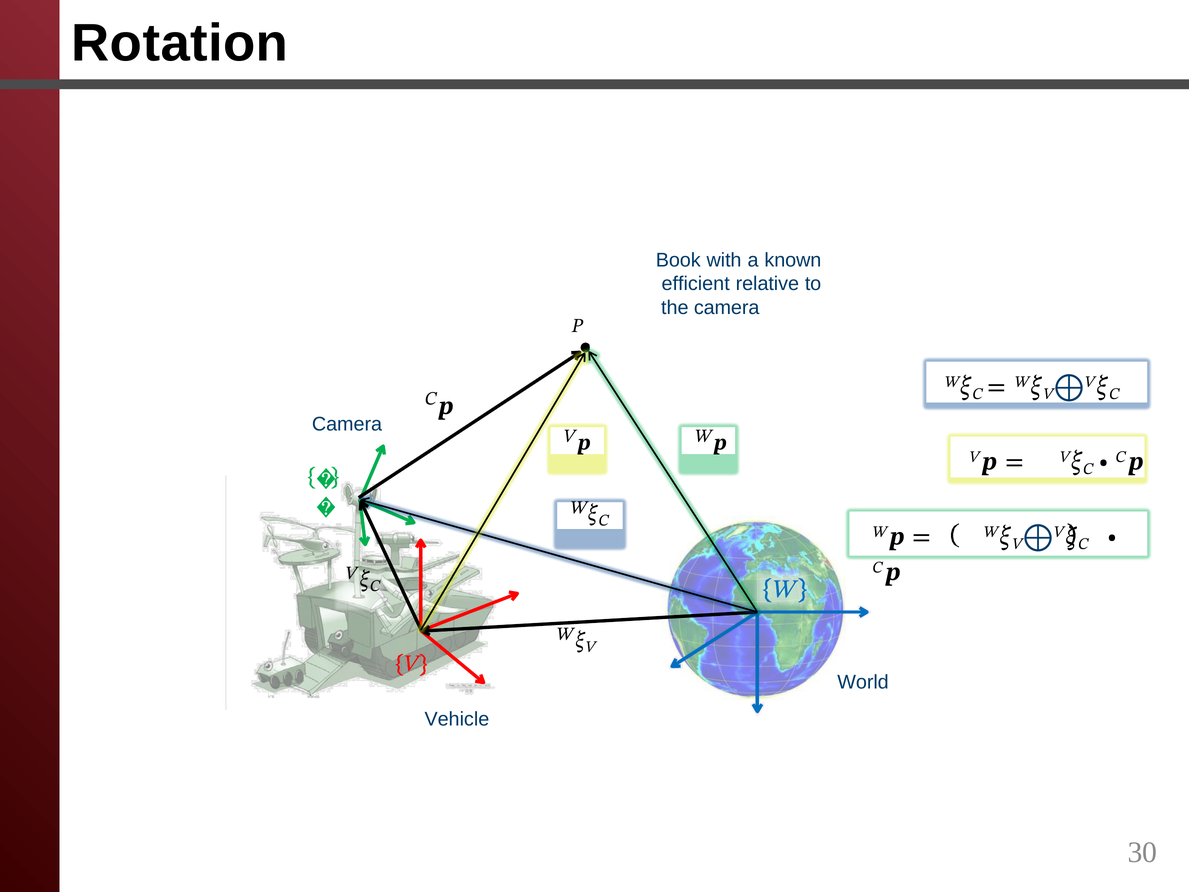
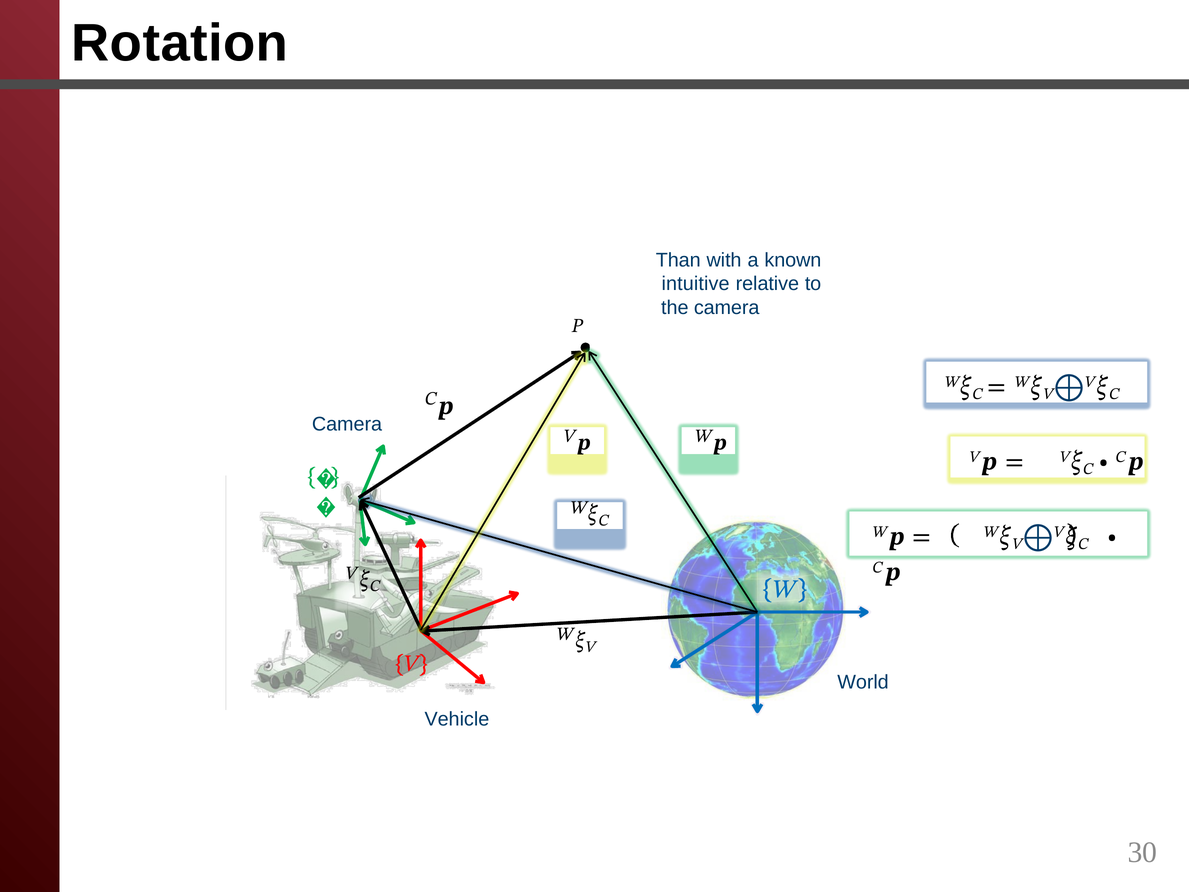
Book: Book -> Than (678, 260)
efficient: efficient -> intuitive (696, 284)
